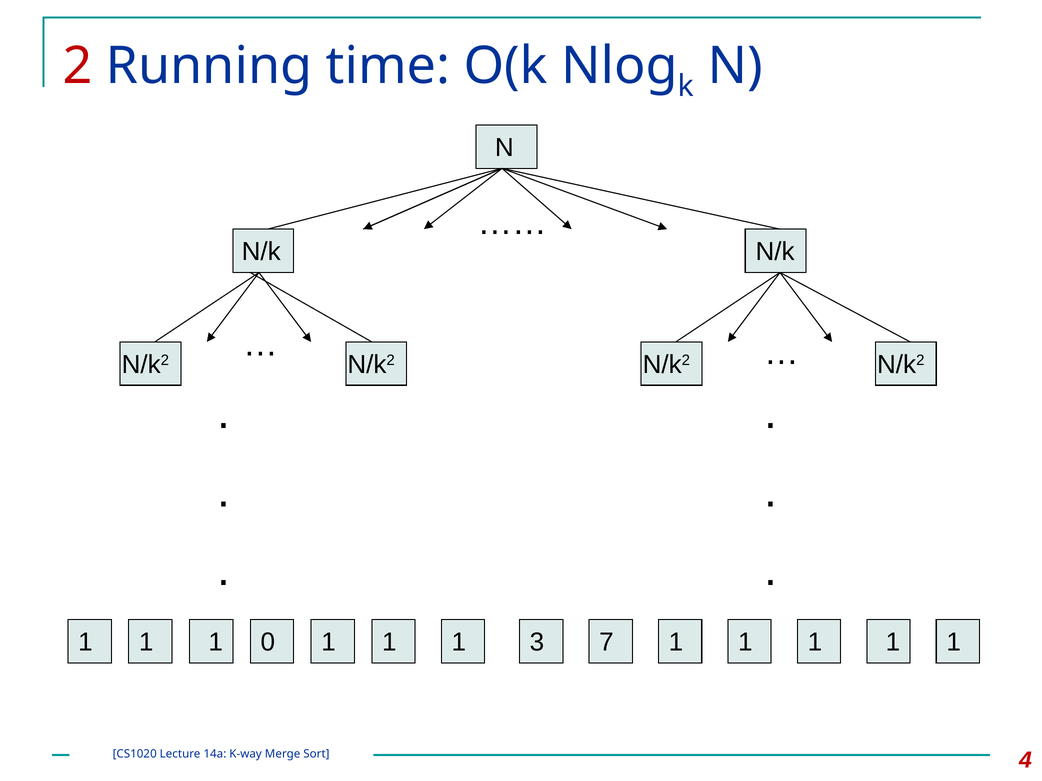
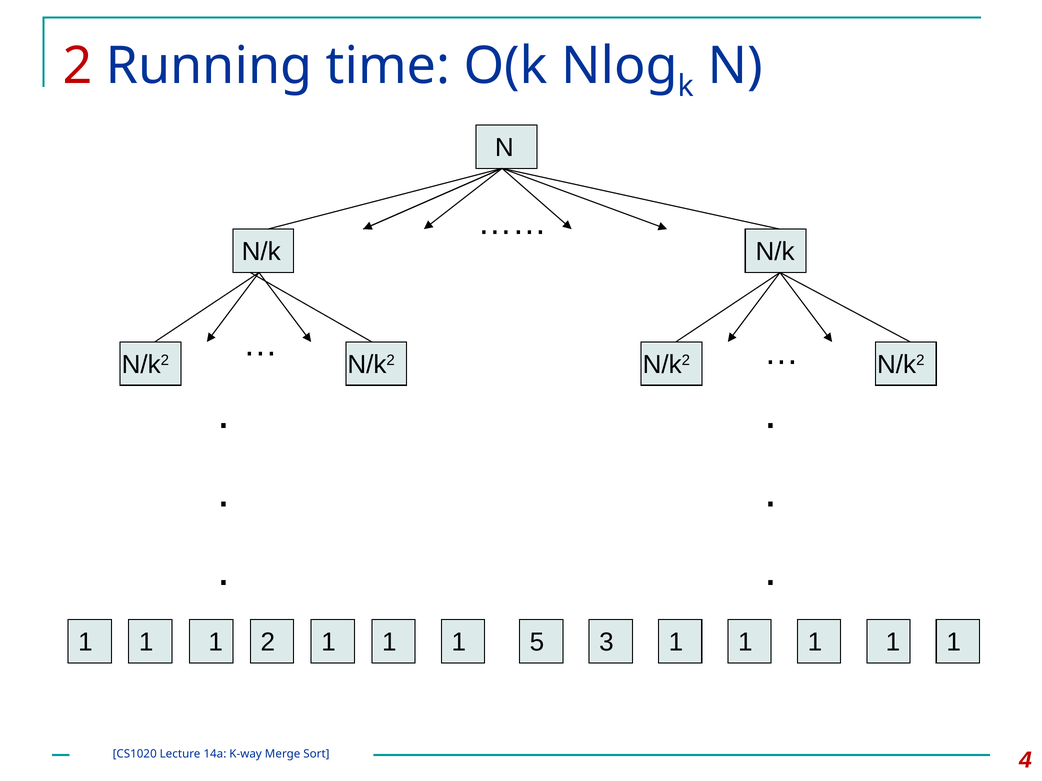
1 0: 0 -> 2 (268, 643)
3: 3 -> 5 (537, 643)
7: 7 -> 3 (606, 643)
